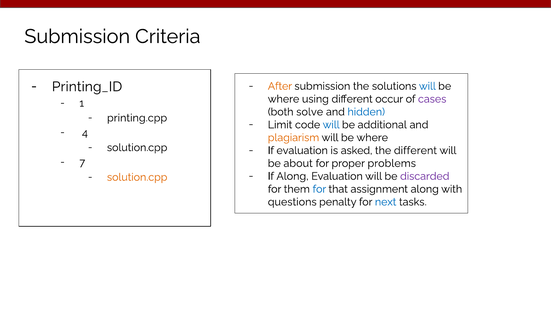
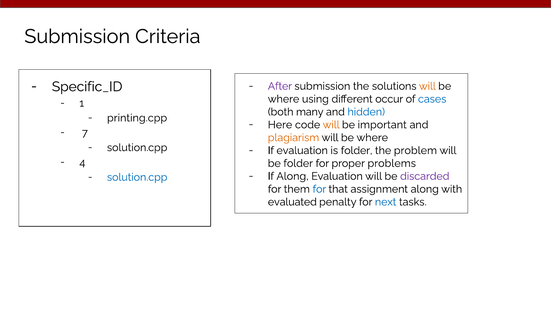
Printing_ID: Printing_ID -> Specific_ID (87, 87)
After colour: orange -> purple (280, 86)
will colour: blue -> orange (427, 86)
cases colour: purple -> blue (432, 99)
solve: solve -> many (310, 112)
Limit: Limit -> Here (280, 125)
will colour: blue -> orange (331, 125)
additional: additional -> important (382, 125)
4: 4 -> 7 (85, 133)
is asked: asked -> folder (357, 150)
the different: different -> problem (415, 150)
7: 7 -> 4 (82, 162)
be about: about -> folder (298, 163)
solution.cpp colour: orange -> blue (137, 177)
questions: questions -> evaluated (292, 202)
